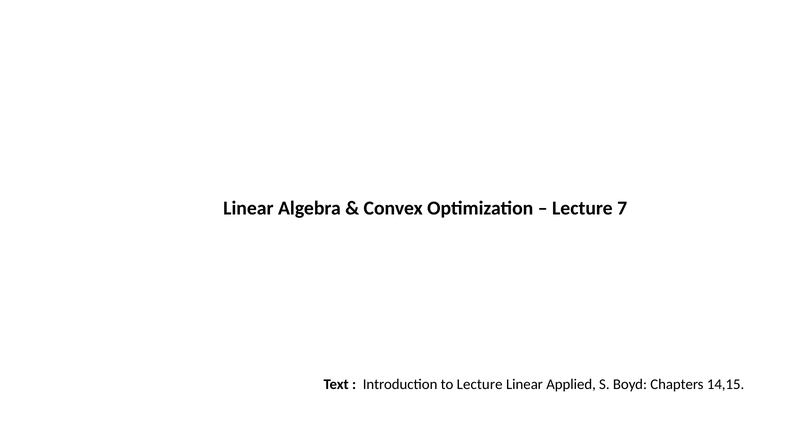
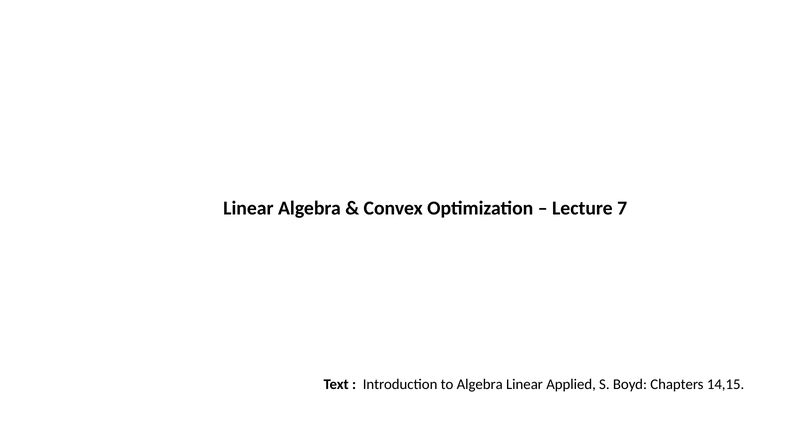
to Lecture: Lecture -> Algebra (480, 384)
